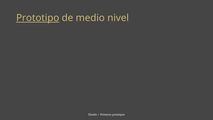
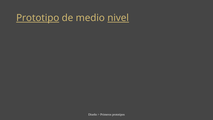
nivel underline: none -> present (118, 18)
